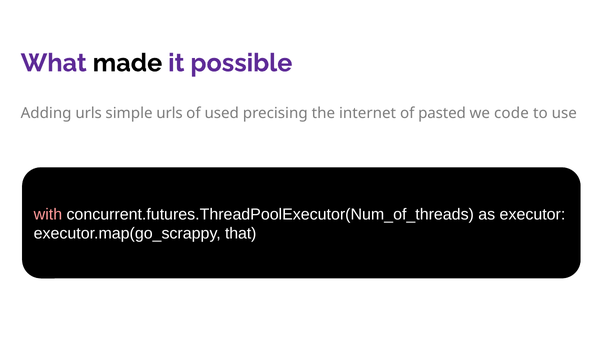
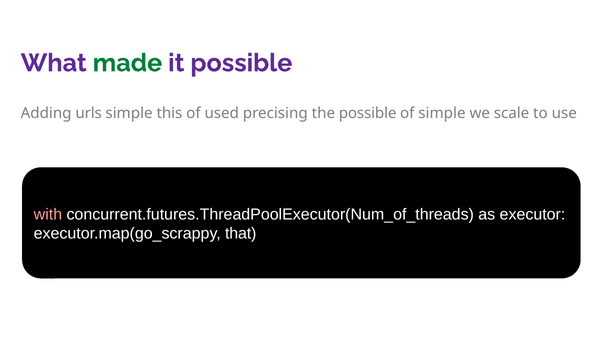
made colour: black -> green (127, 63)
simple urls: urls -> this (169, 114)
the internet: internet -> possible (368, 114)
of pasted: pasted -> simple (442, 114)
code: code -> scale (512, 114)
